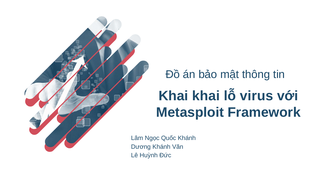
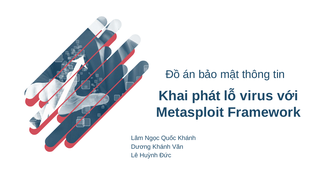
Khai khai: khai -> phát (206, 96)
